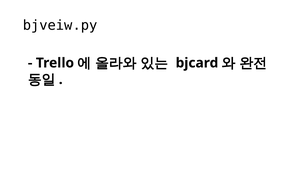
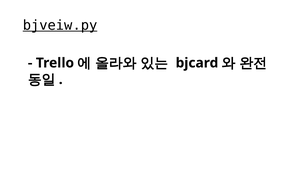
bjveiw.py underline: none -> present (60, 25)
